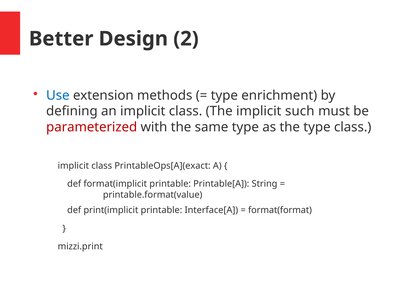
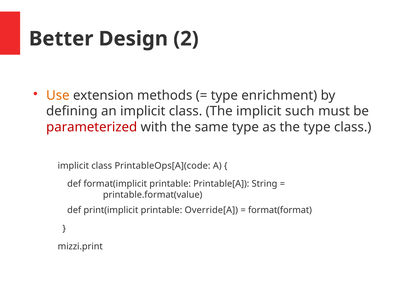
Use colour: blue -> orange (58, 95)
PrintableOps[A](exact: PrintableOps[A](exact -> PrintableOps[A](code (162, 166)
Interface[A: Interface[A -> Override[A (211, 210)
